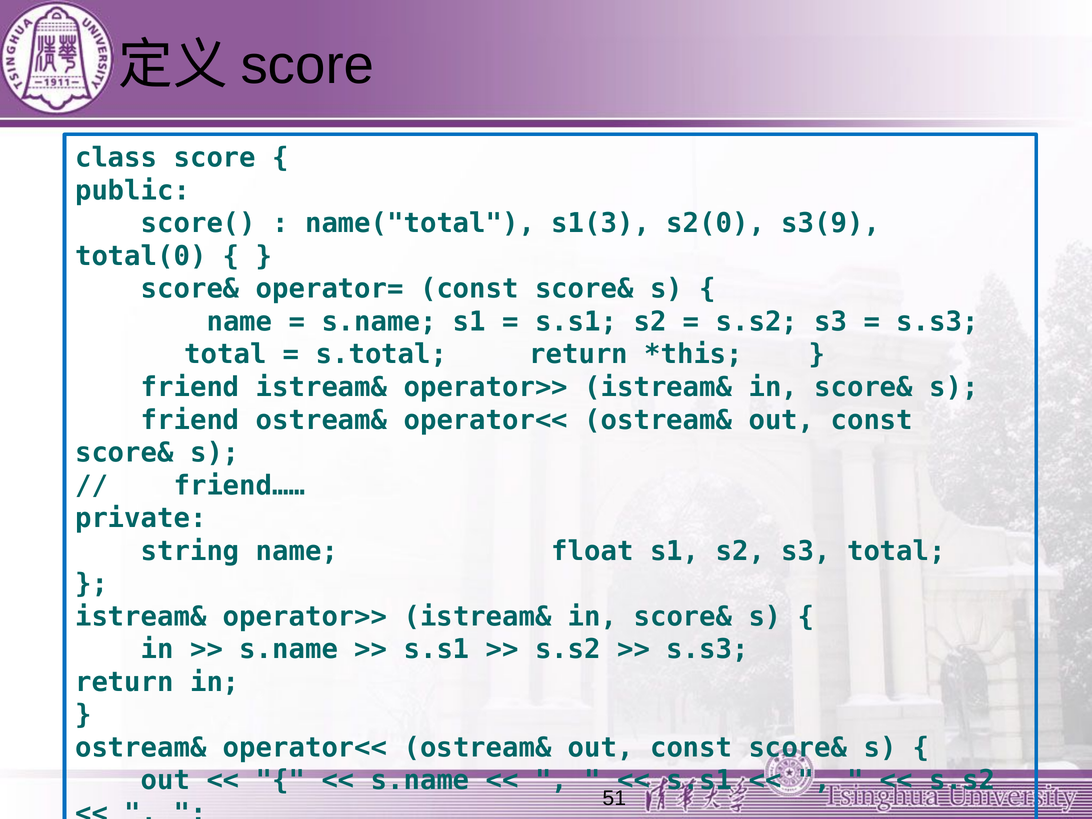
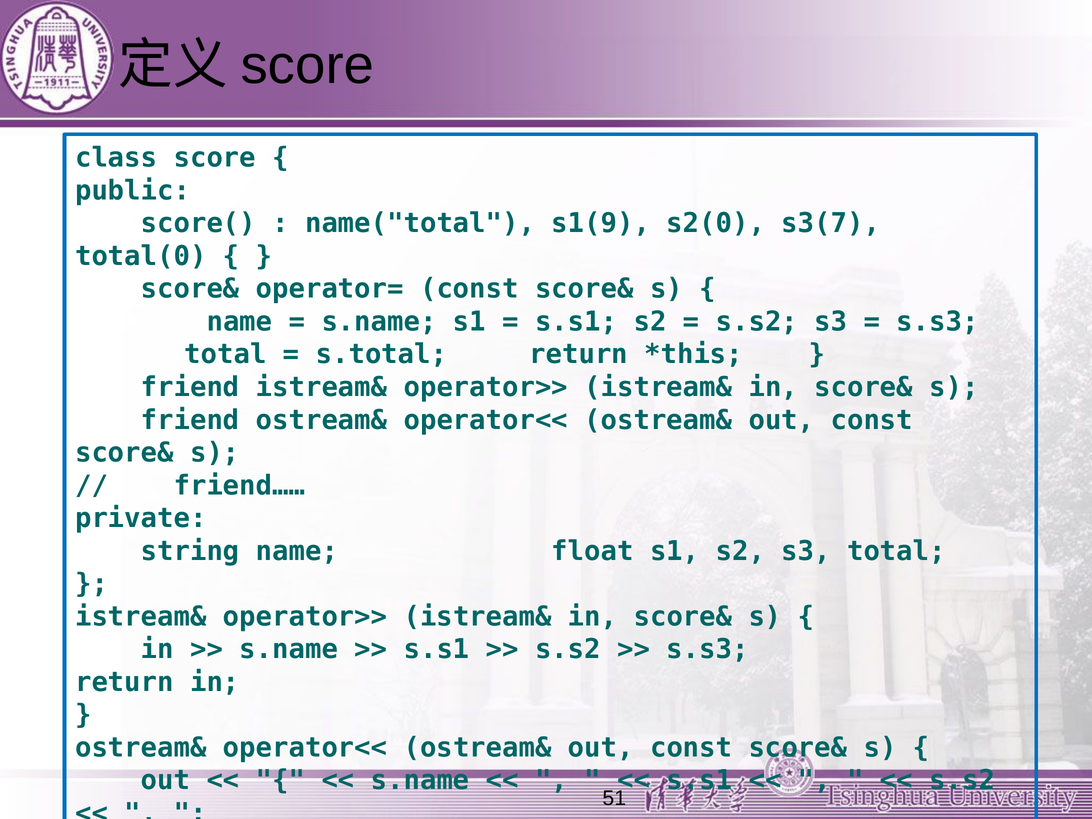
s1(3: s1(3 -> s1(9 (601, 223)
s3(9: s3(9 -> s3(7 (831, 223)
